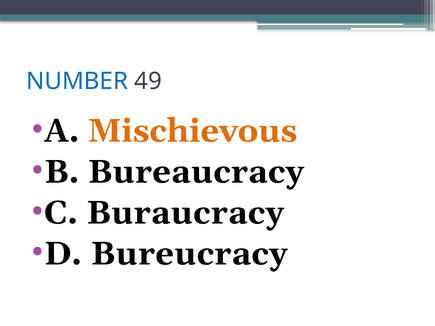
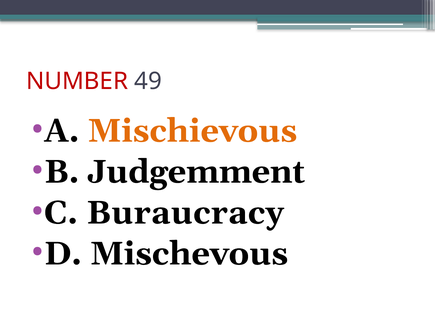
NUMBER colour: blue -> red (77, 81)
Bureaucracy: Bureaucracy -> Judgemment (196, 172)
Bureucracy: Bureucracy -> Mischevous (189, 254)
